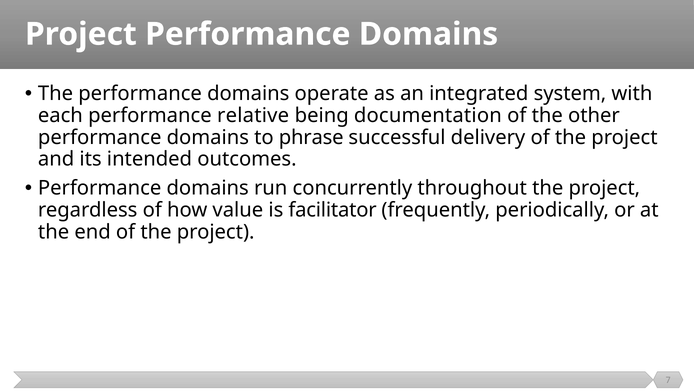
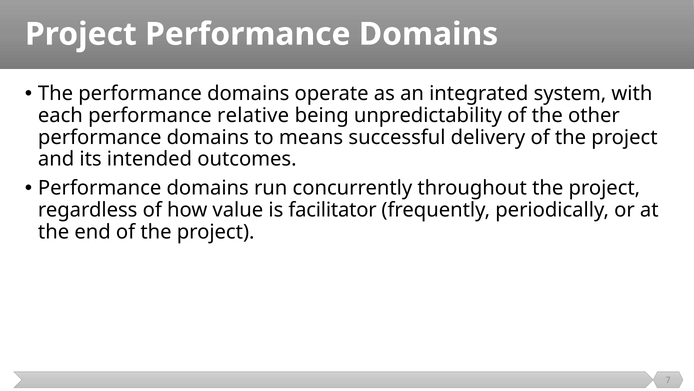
documentation: documentation -> unpredictability (428, 115)
phrase: phrase -> means (311, 137)
